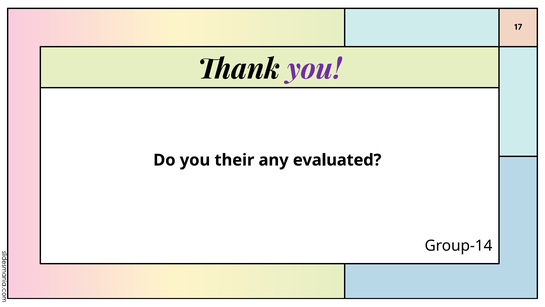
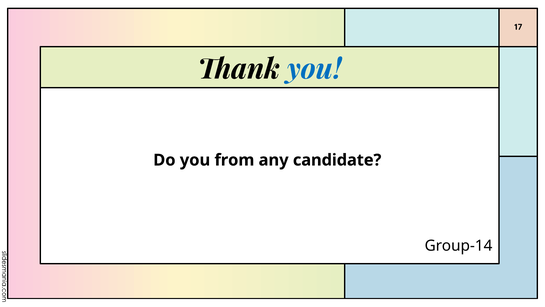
you colour: purple -> blue (314, 69)
their: their -> from (234, 160)
evaluated: evaluated -> candidate (337, 160)
